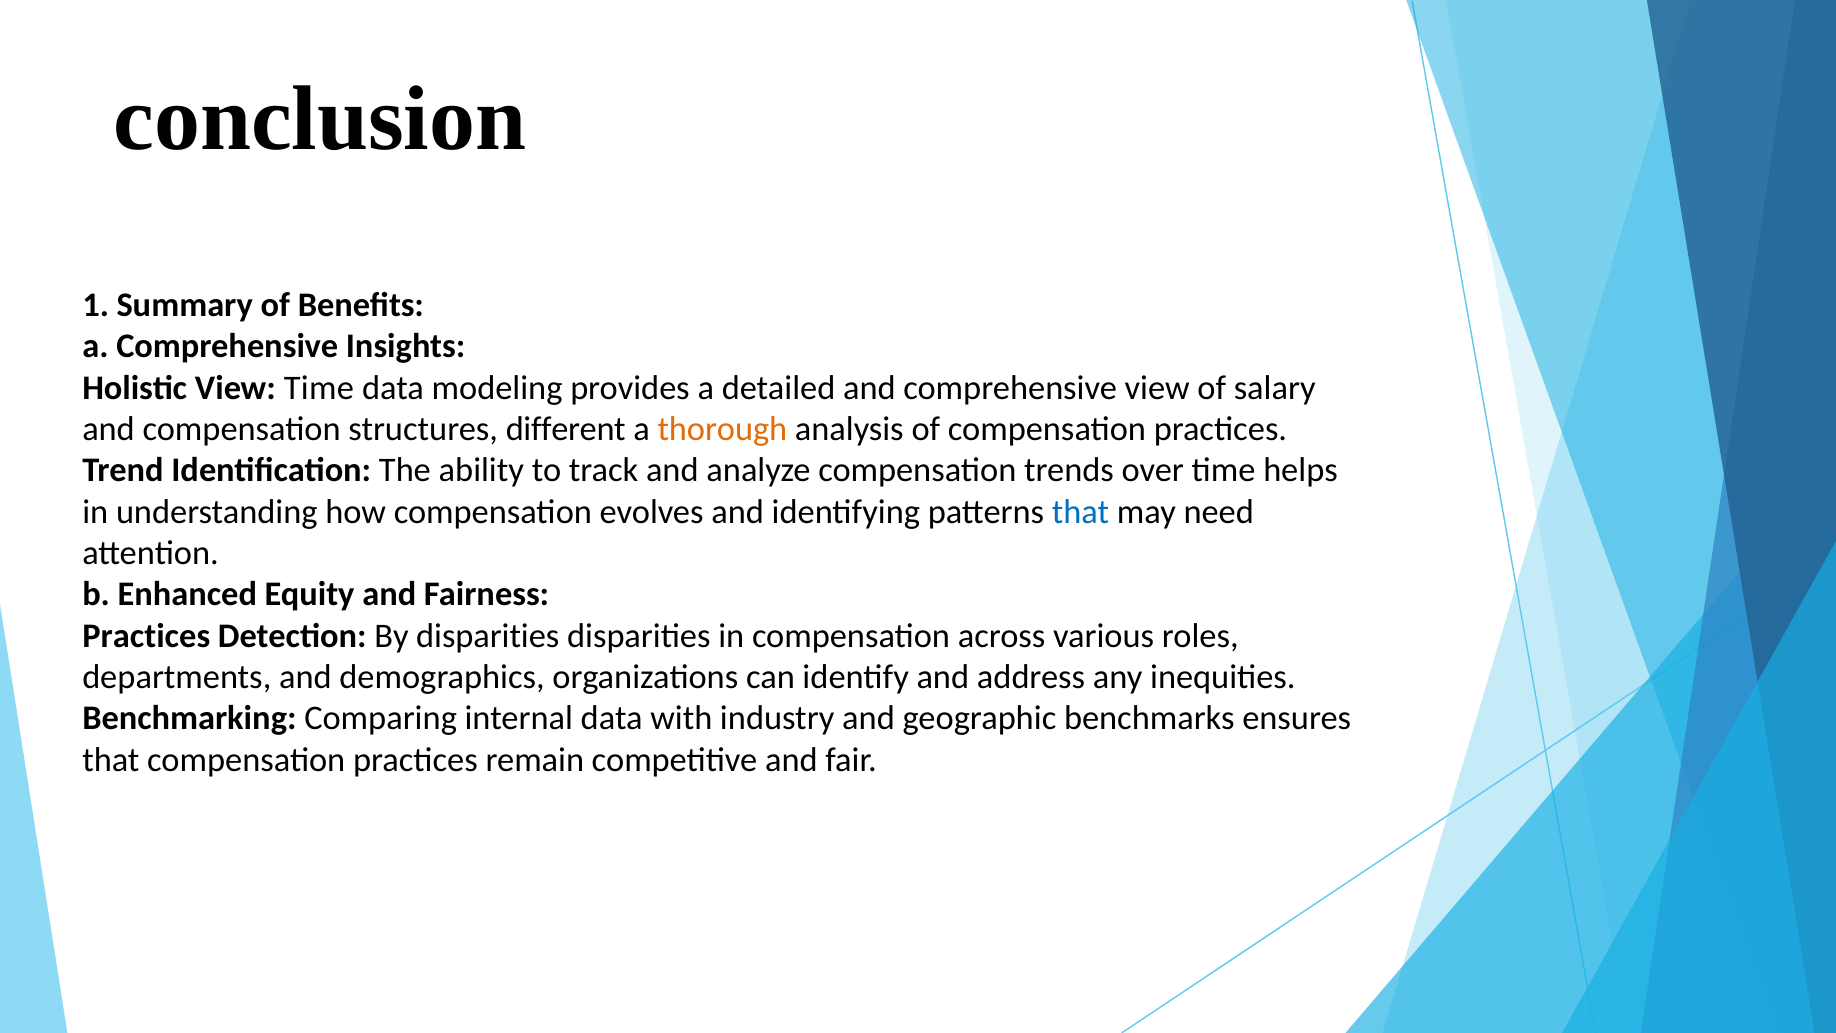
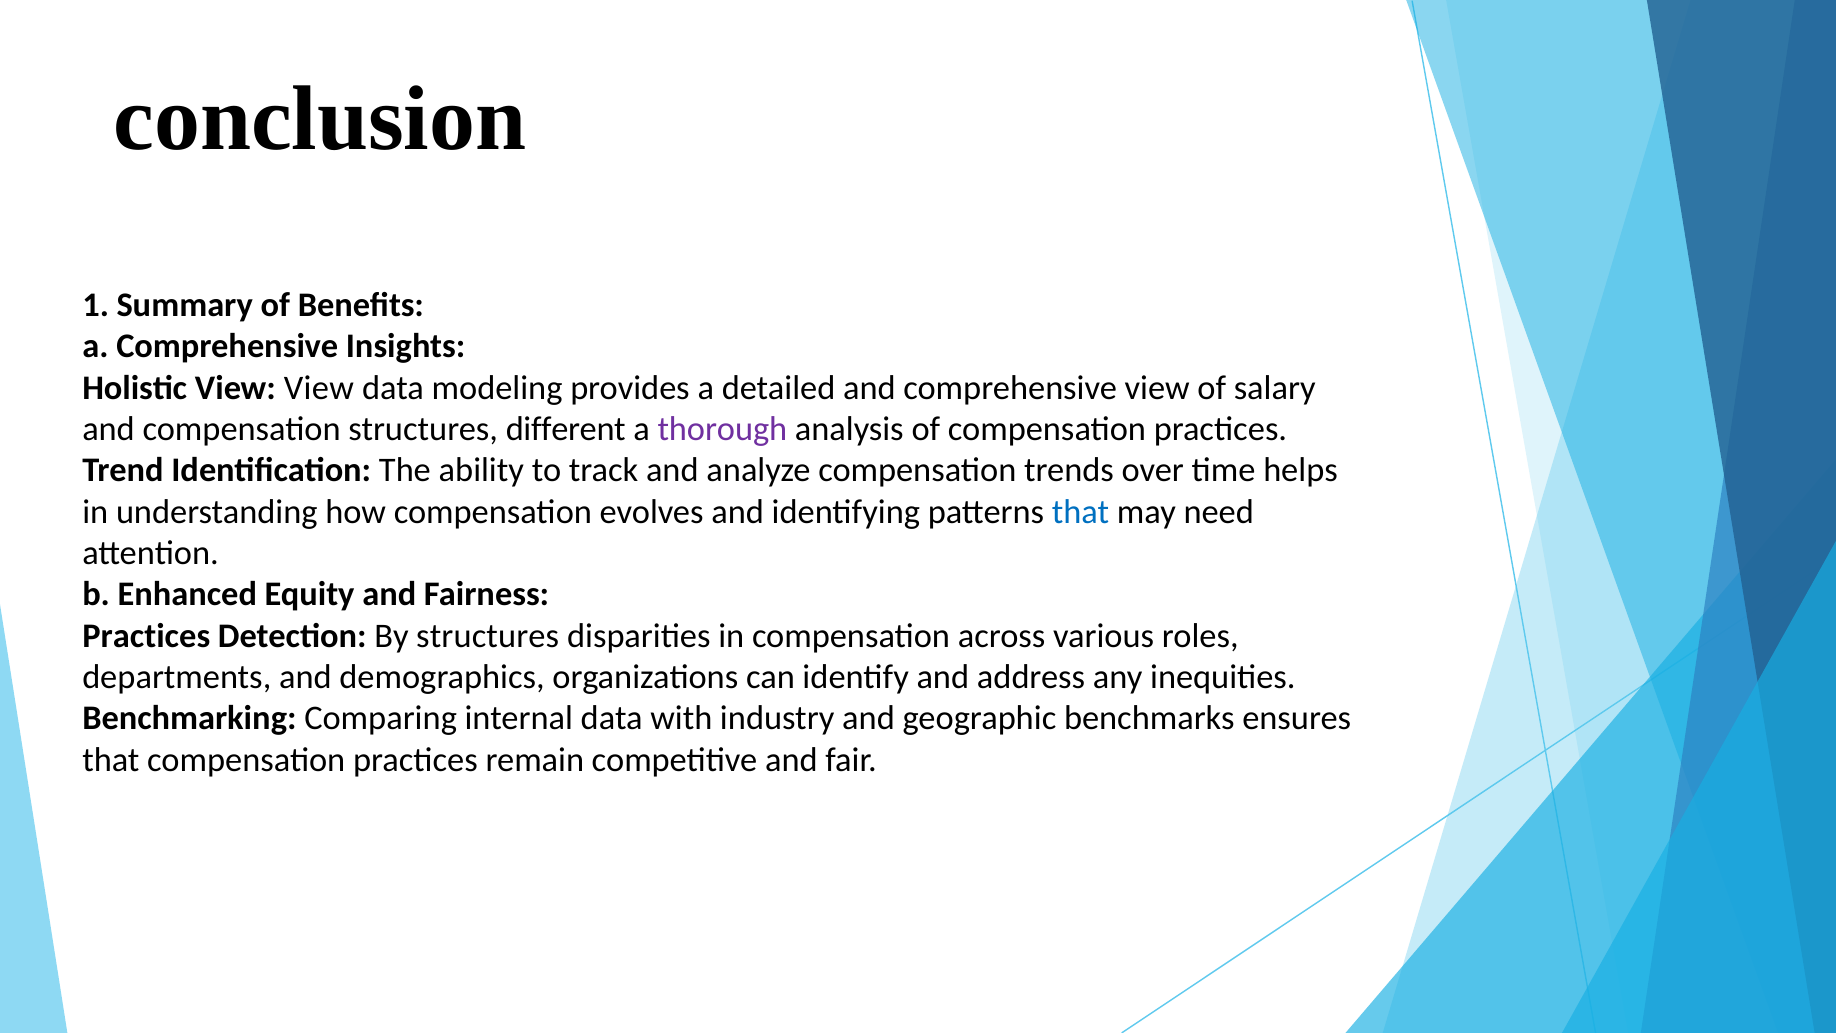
View Time: Time -> View (319, 388)
thorough colour: orange -> purple (722, 429)
By disparities: disparities -> structures (488, 636)
